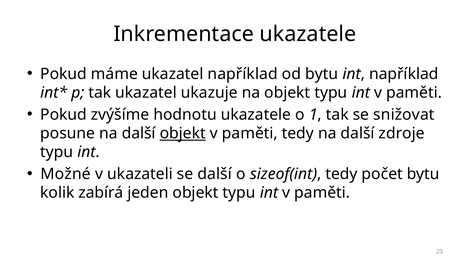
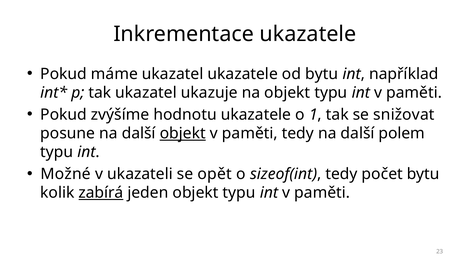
ukazatel například: například -> ukazatele (243, 74)
zdroje: zdroje -> polem (402, 133)
se další: další -> opět (215, 174)
zabírá underline: none -> present (101, 193)
